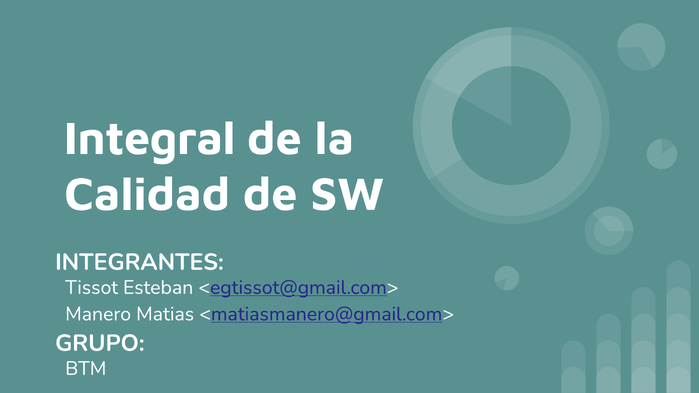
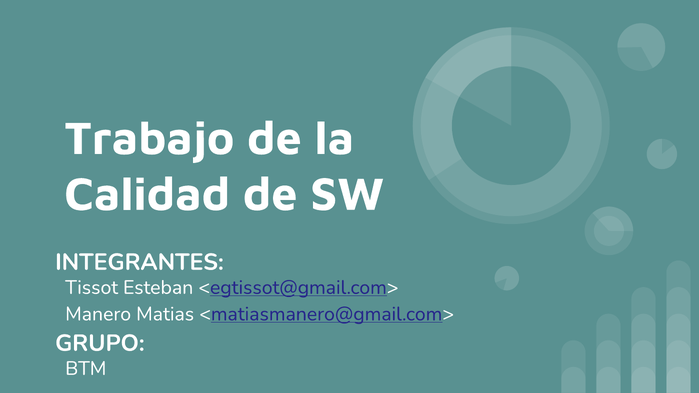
Integral: Integral -> Trabajo (149, 139)
